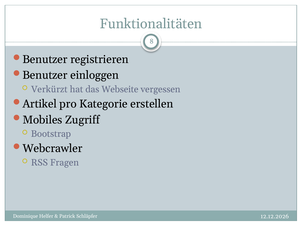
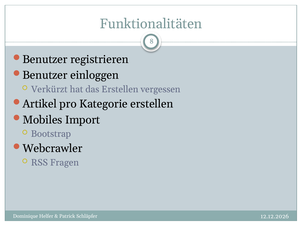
das Webseite: Webseite -> Erstellen (120, 89)
Zugriff: Zugriff -> Import (82, 120)
